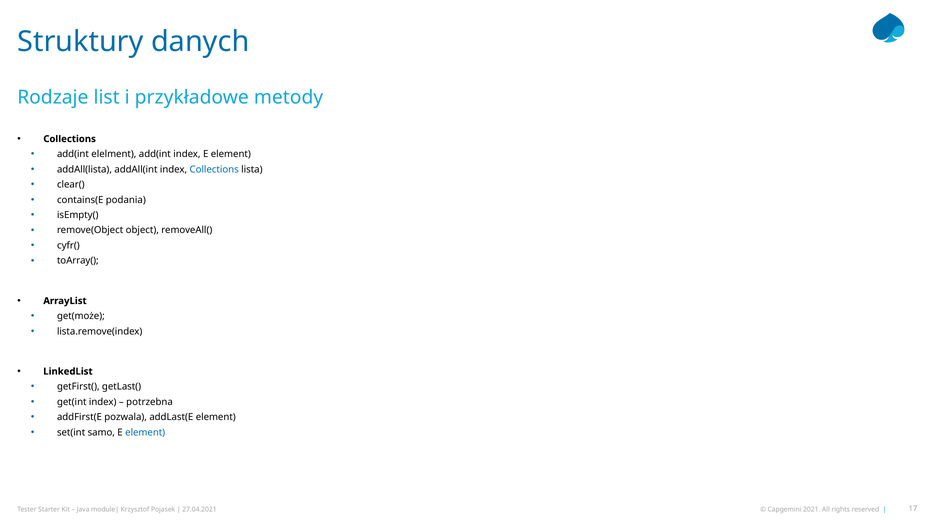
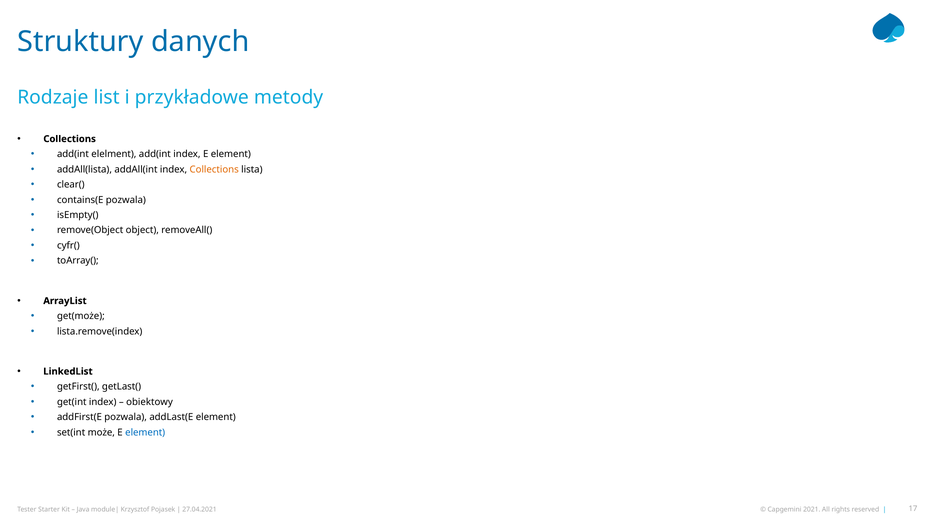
Collections colour: blue -> orange (214, 169)
contains(E podania: podania -> pozwala (126, 200)
potrzebna: potrzebna -> obiektowy (150, 402)
samo: samo -> może (101, 433)
